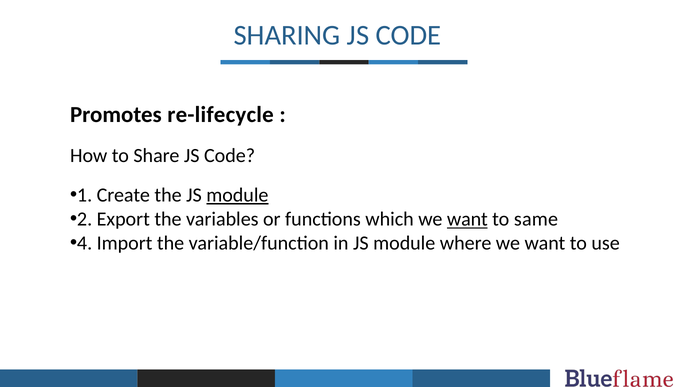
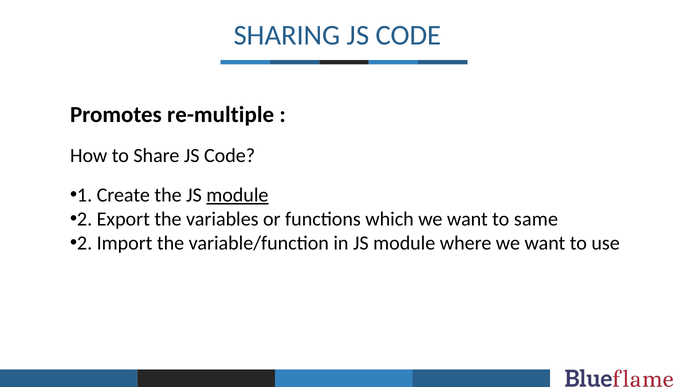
re-lifecycle: re-lifecycle -> re-multiple (221, 115)
want underline: present -> none (467, 219)
4: 4 -> 2 (85, 243)
